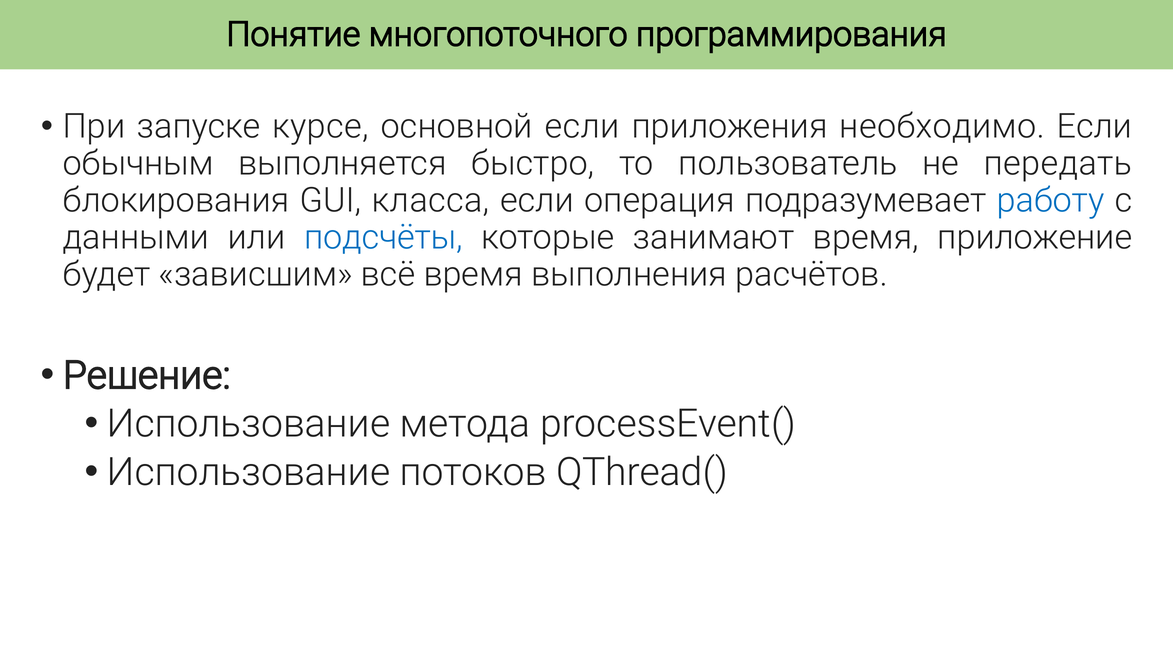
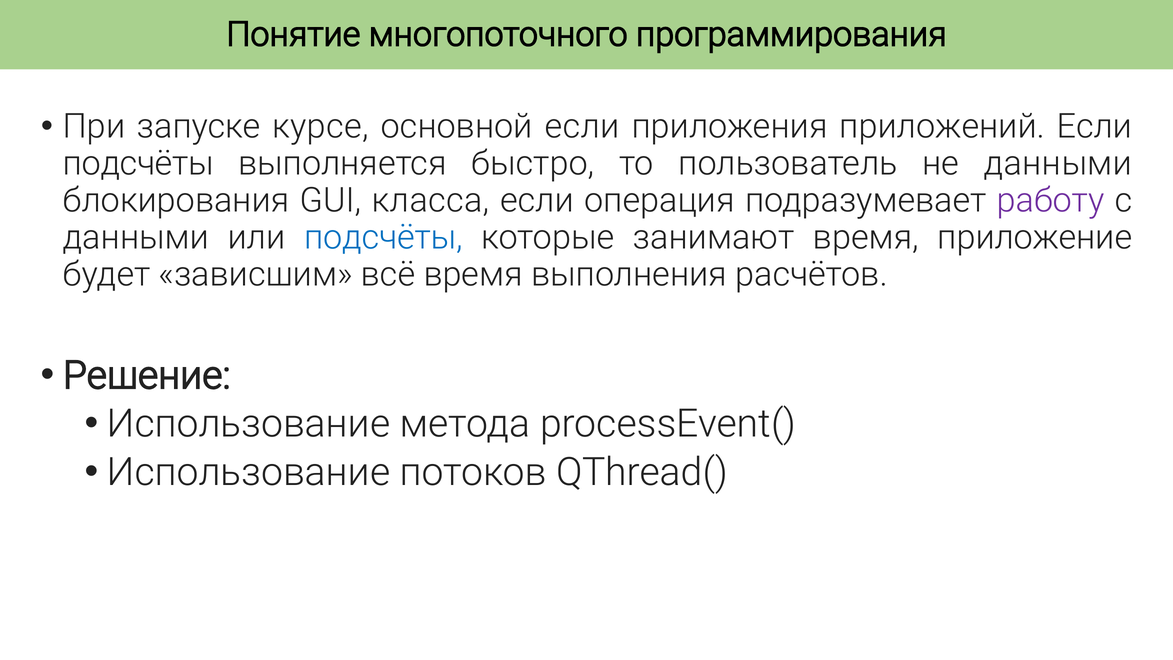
необходимо: необходимо -> приложений (942, 127)
обычным: обычным -> подсчёты (138, 164)
не передать: передать -> данными (1058, 164)
работу colour: blue -> purple (1051, 201)
